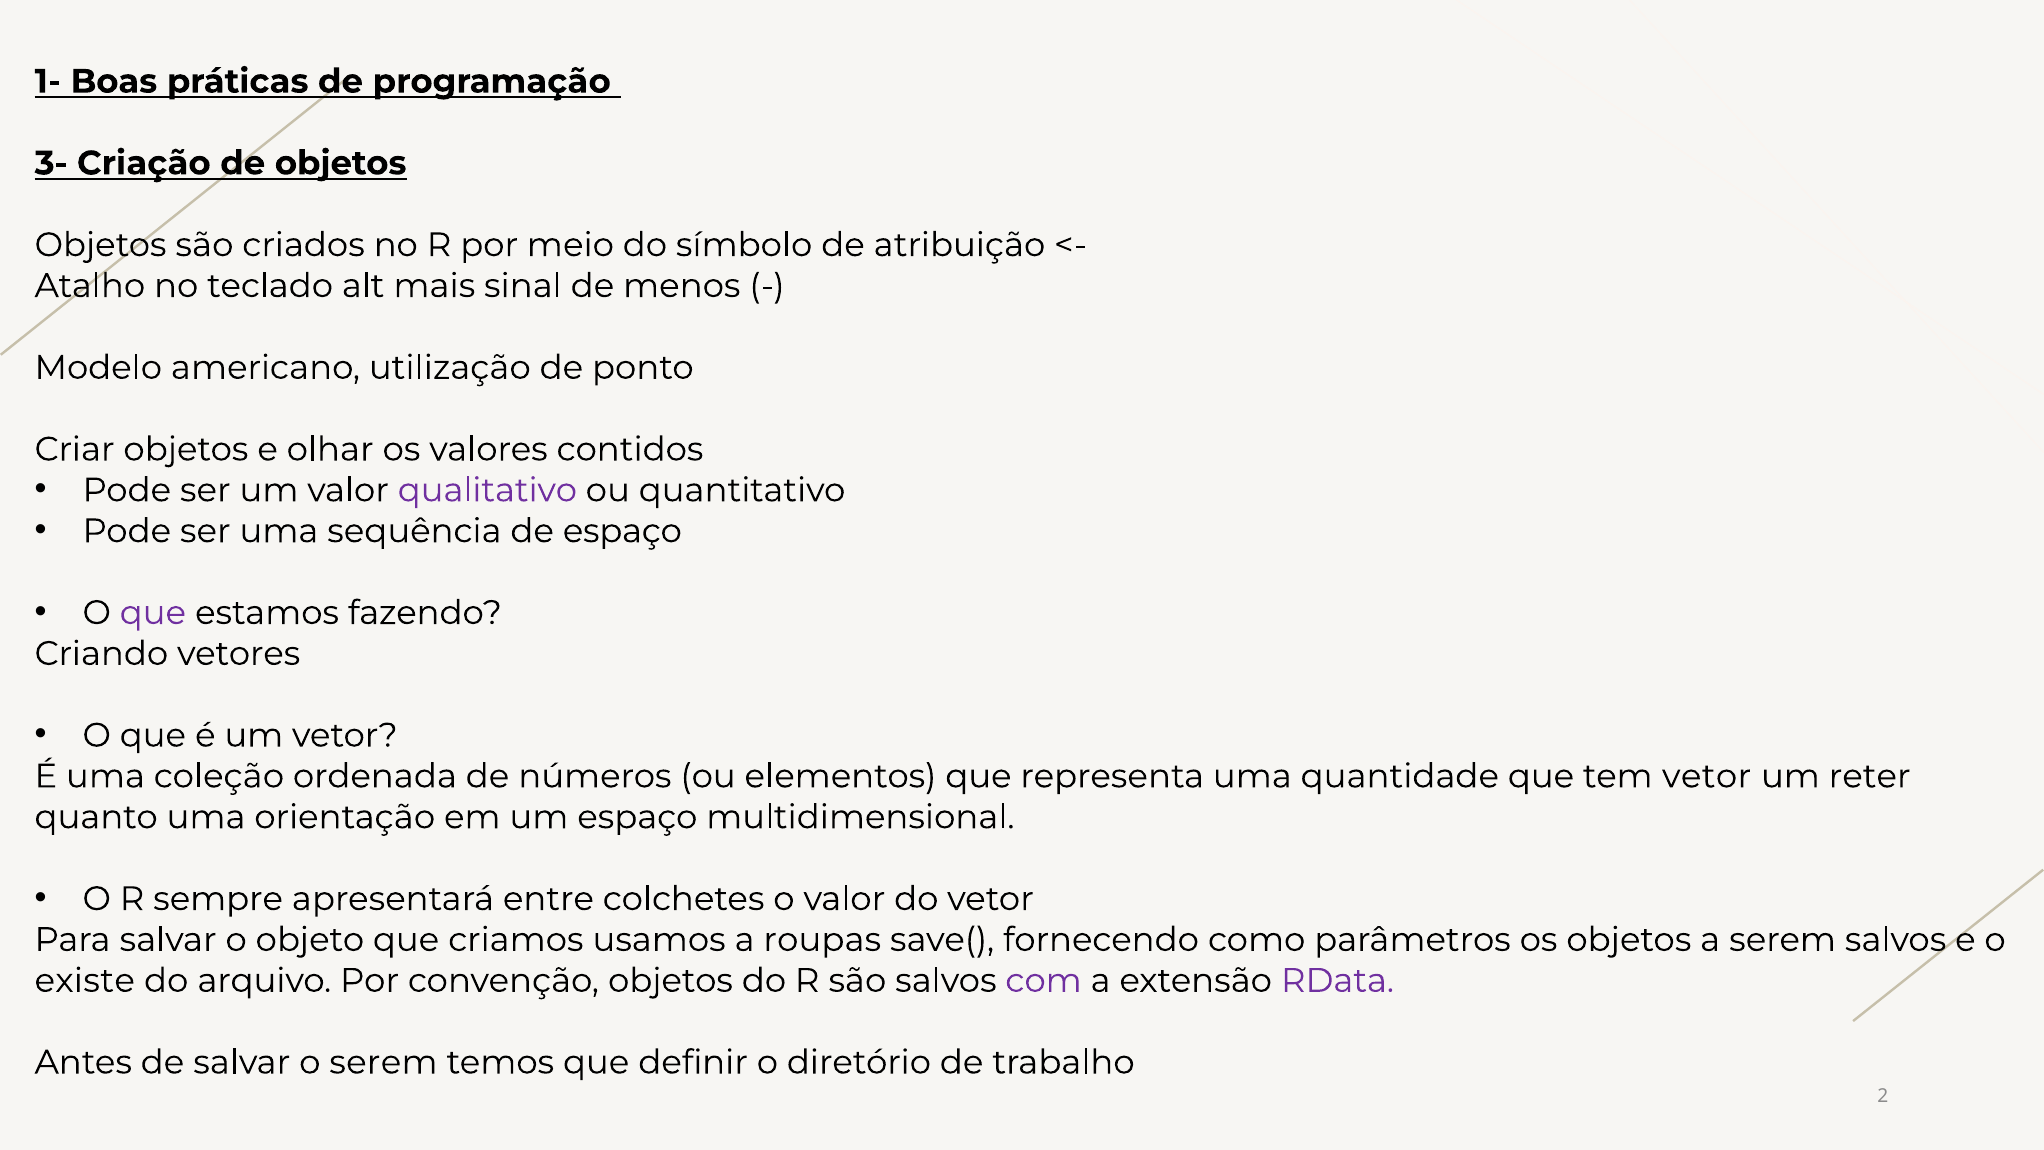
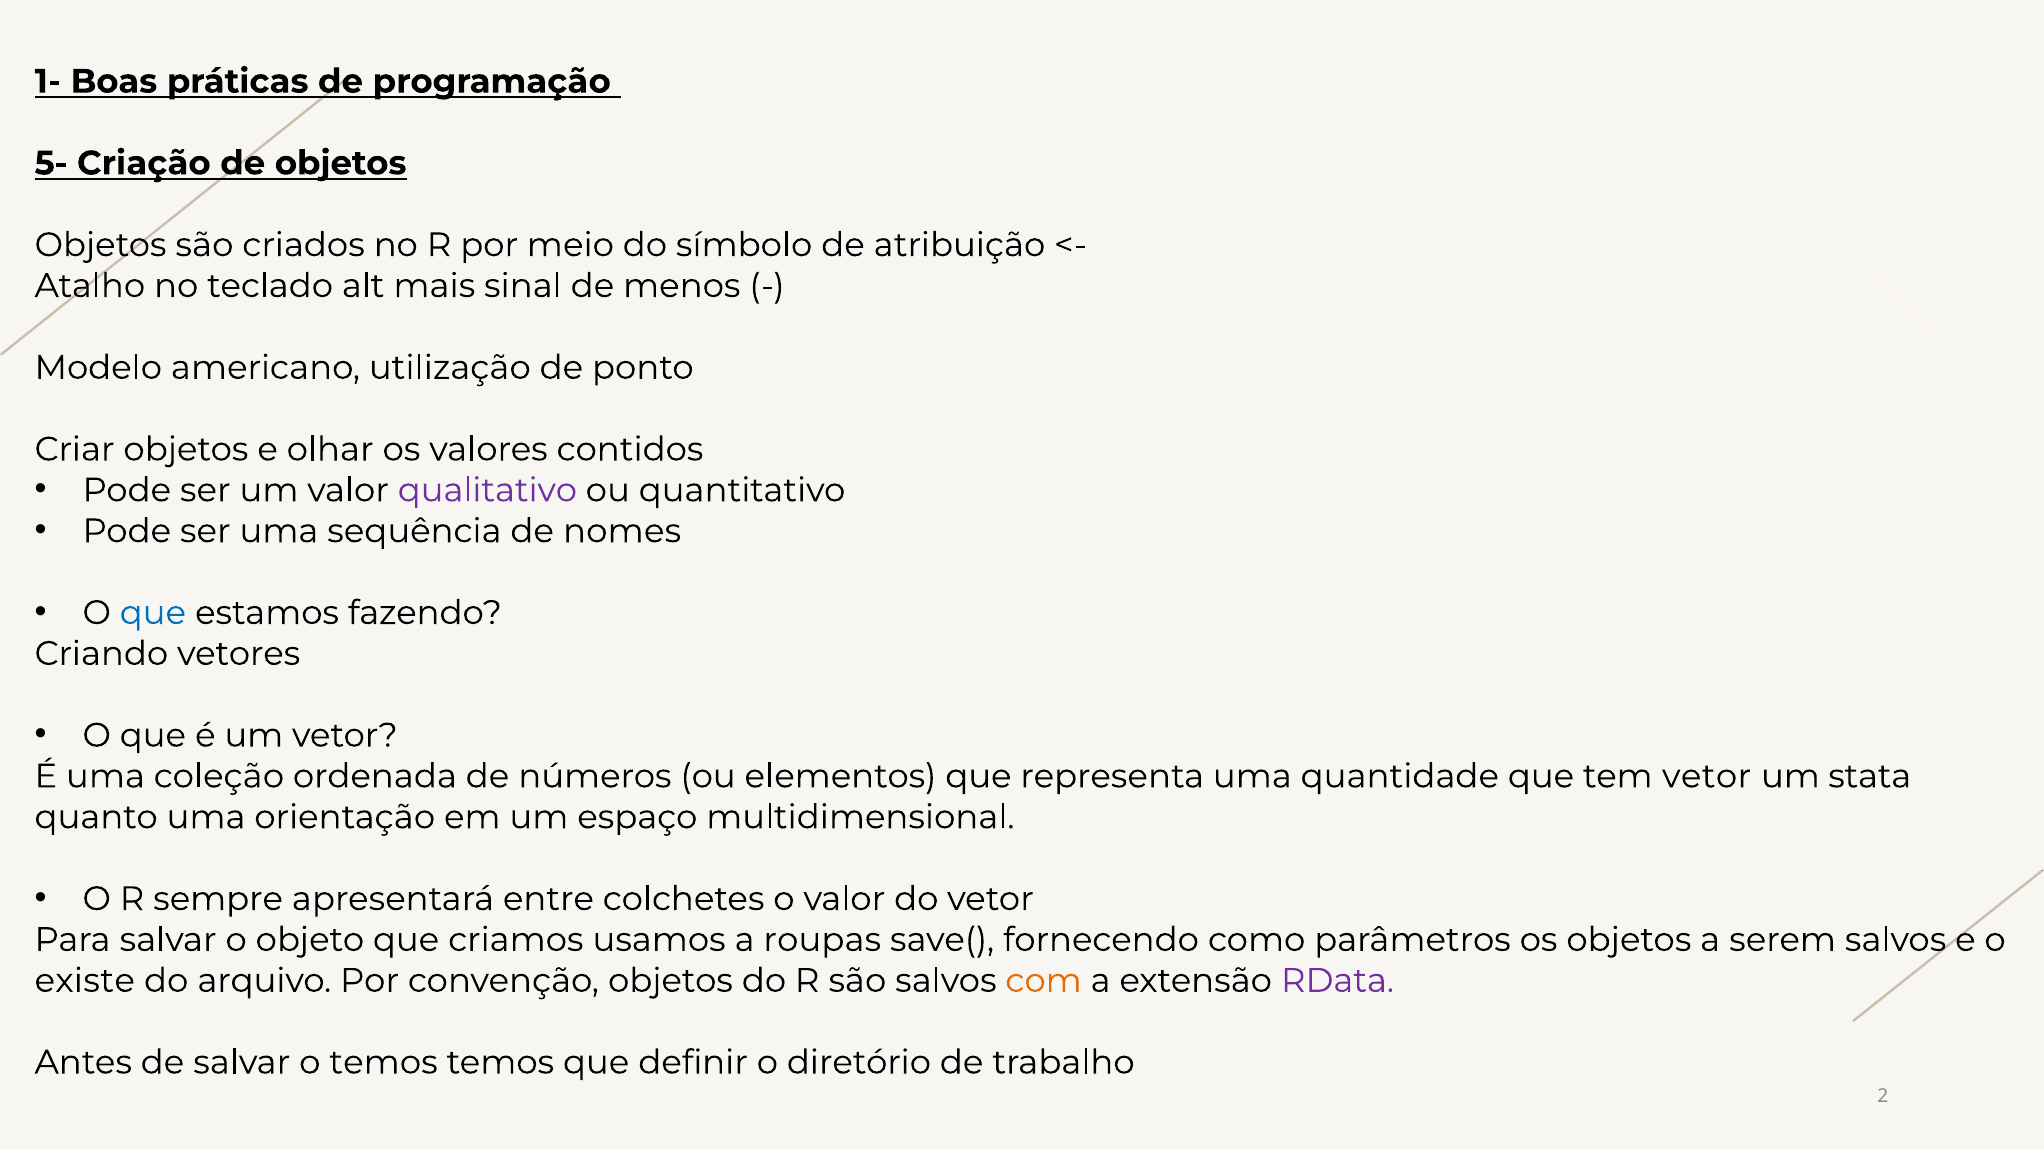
3-: 3- -> 5- (51, 163)
de espaço: espaço -> nomes (622, 531)
que colour: purple -> blue (153, 613)
reter: reter -> stata (1870, 776)
com colour: purple -> orange (1044, 980)
o serem: serem -> temos (384, 1062)
